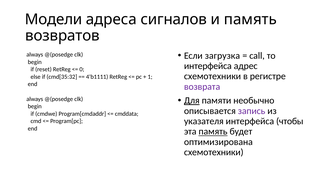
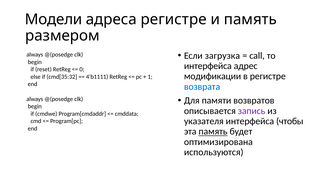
адреса сигналов: сигналов -> регистре (174, 19)
возвратов: возвратов -> размером (62, 36)
схемотехники: схемотехники -> модификации (213, 76)
возврата colour: purple -> blue (202, 87)
Для underline: present -> none (192, 101)
необычно: необычно -> возвратов (254, 101)
схемотехники: схемотехники -> используются (214, 152)
